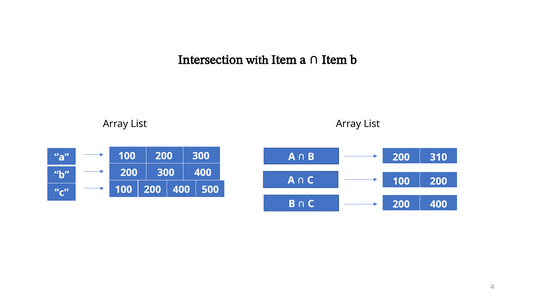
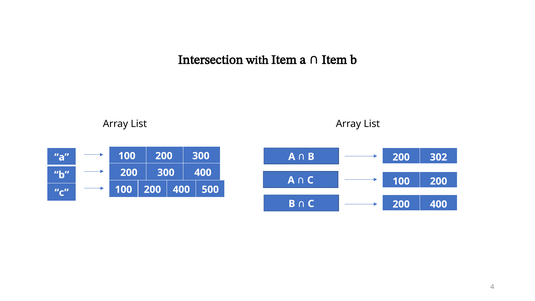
310: 310 -> 302 (439, 157)
